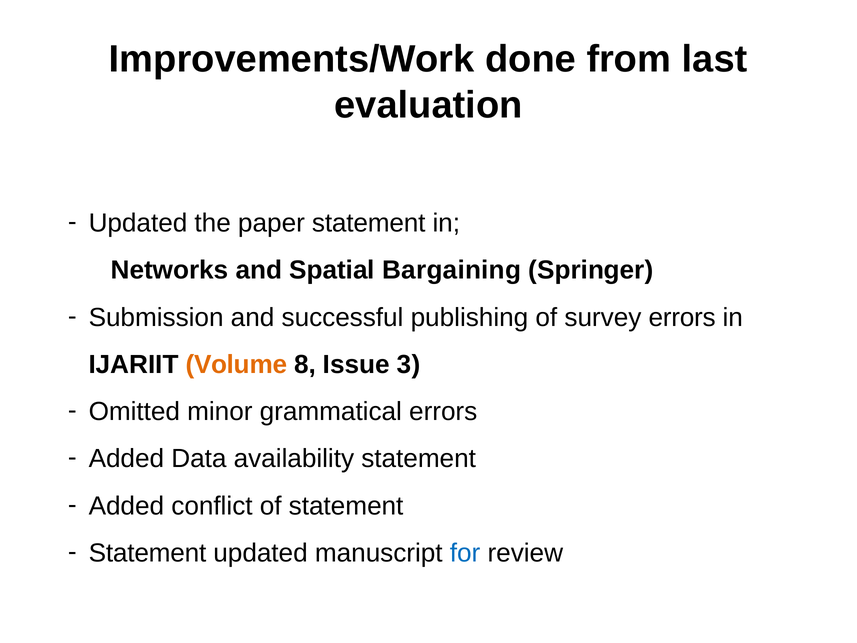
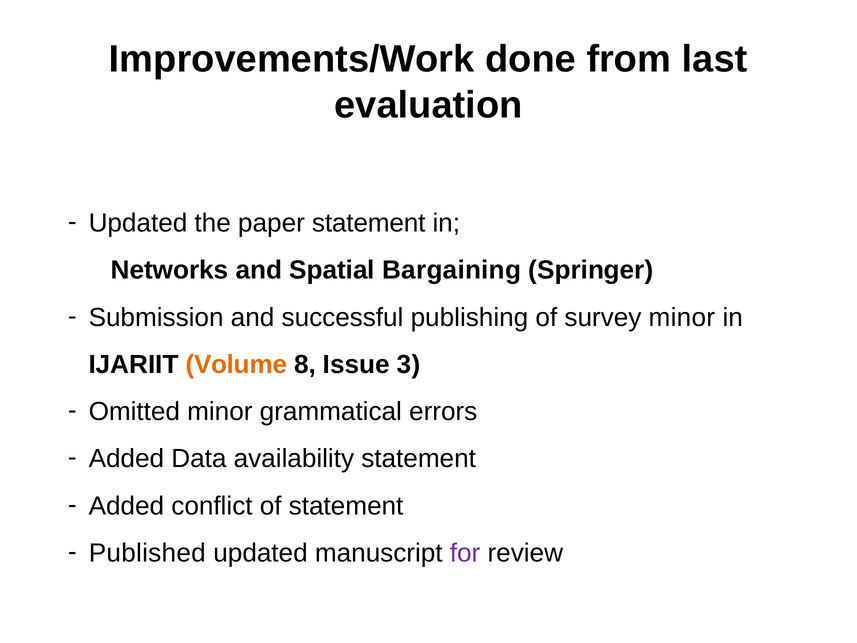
survey errors: errors -> minor (682, 317)
Statement: Statement -> Published (147, 553)
for colour: blue -> purple (465, 553)
